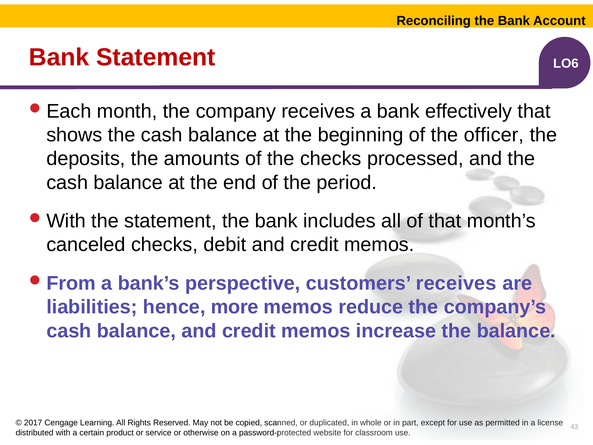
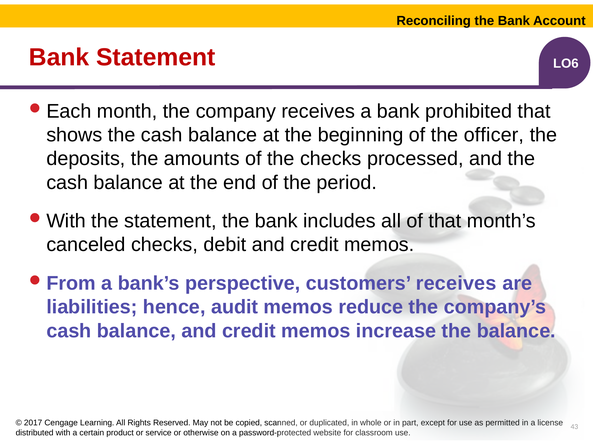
effectively: effectively -> prohibited (469, 111)
more: more -> audit (235, 307)
